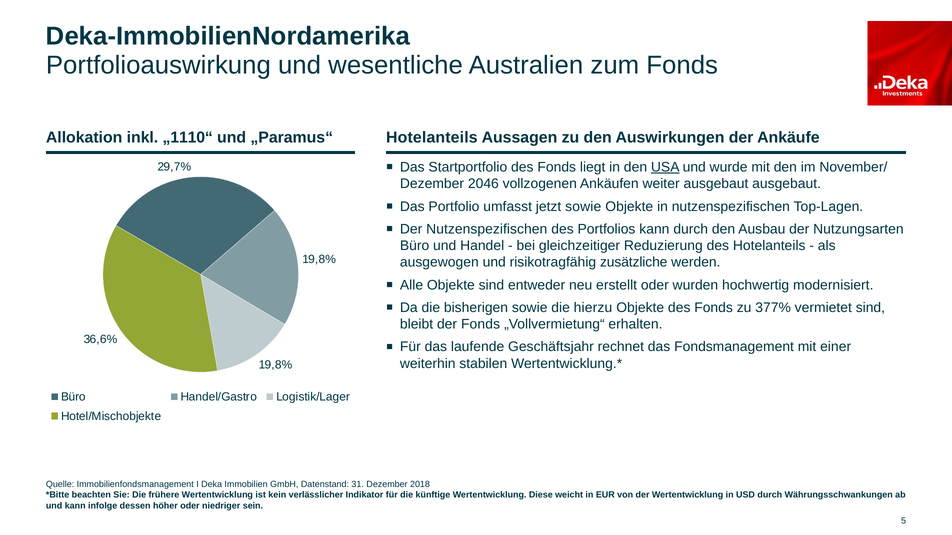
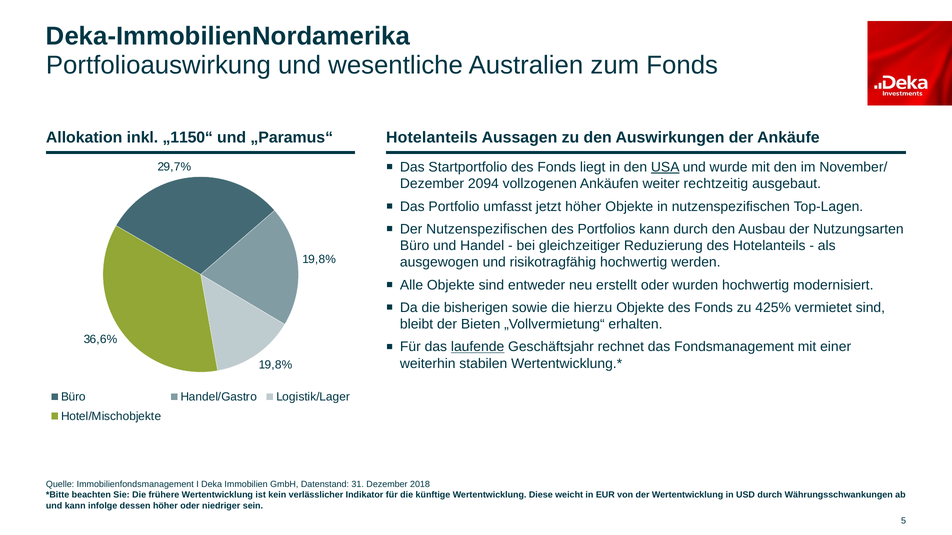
„1110“: „1110“ -> „1150“ (188, 138)
2046: 2046 -> 2094 (483, 184)
weiter ausgebaut: ausgebaut -> rechtzeitig (716, 184)
jetzt sowie: sowie -> höher (583, 207)
risikotragfähig zusätzliche: zusätzliche -> hochwertig (634, 263)
377%: 377% -> 425% (773, 308)
der Fonds: Fonds -> Bieten (481, 324)
laufende underline: none -> present (478, 347)
